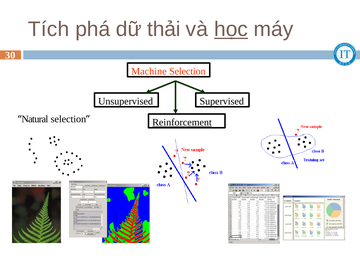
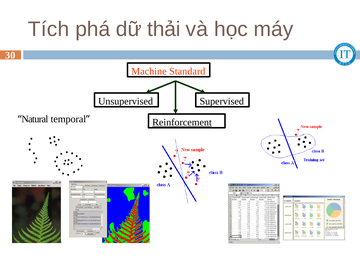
học underline: present -> none (231, 29)
Machine Selection: Selection -> Standard (187, 71)
Natural selection: selection -> temporal (68, 119)
